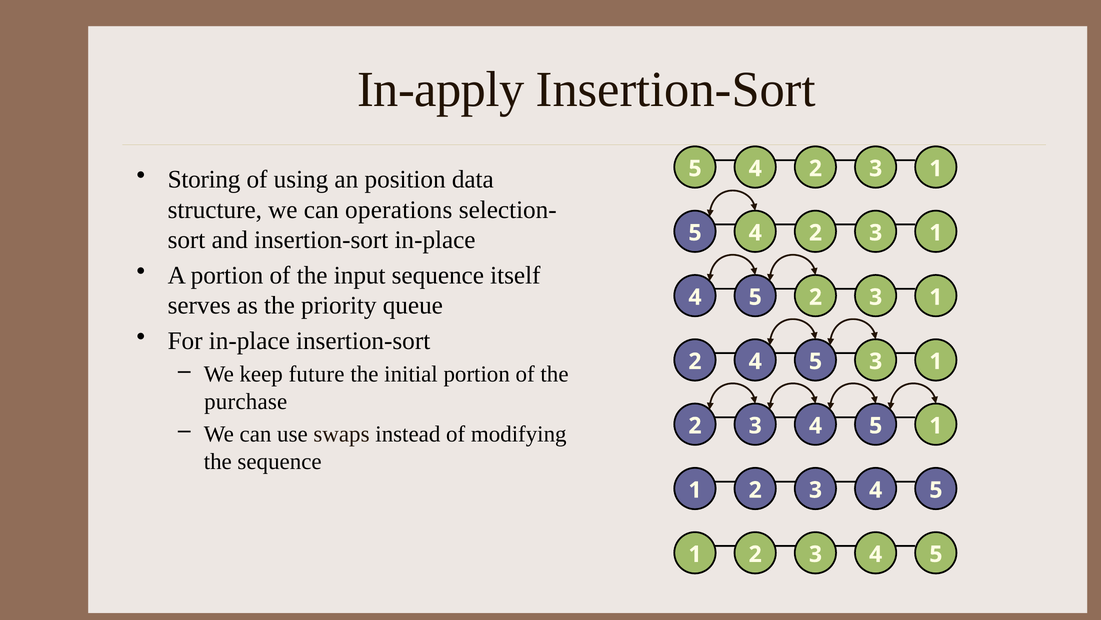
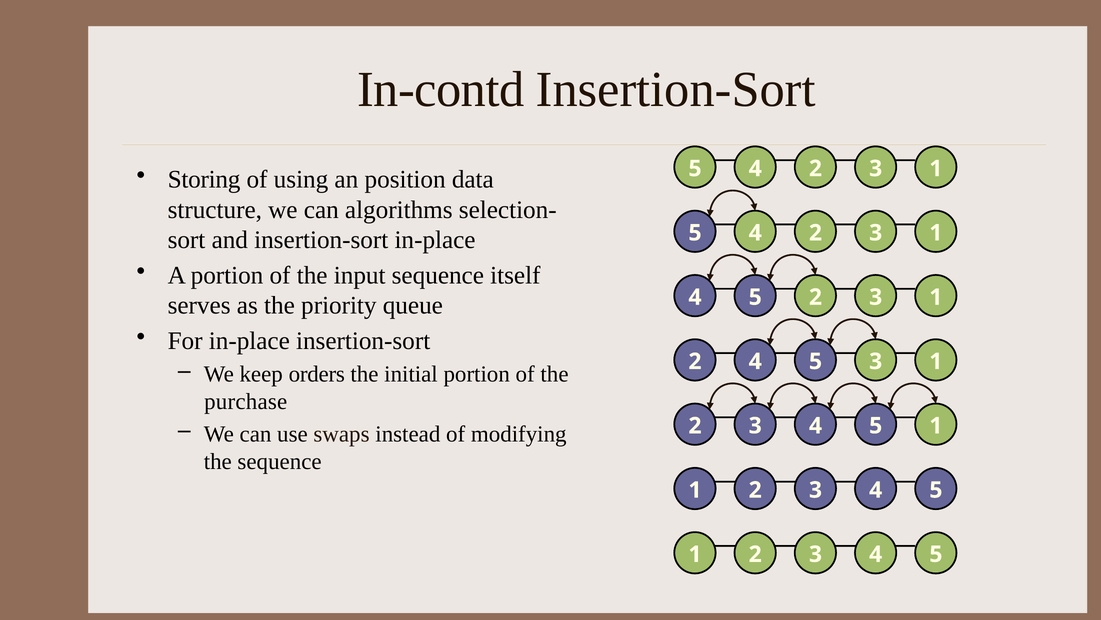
In-apply: In-apply -> In-contd (441, 90)
operations: operations -> algorithms (399, 209)
future: future -> orders (317, 374)
